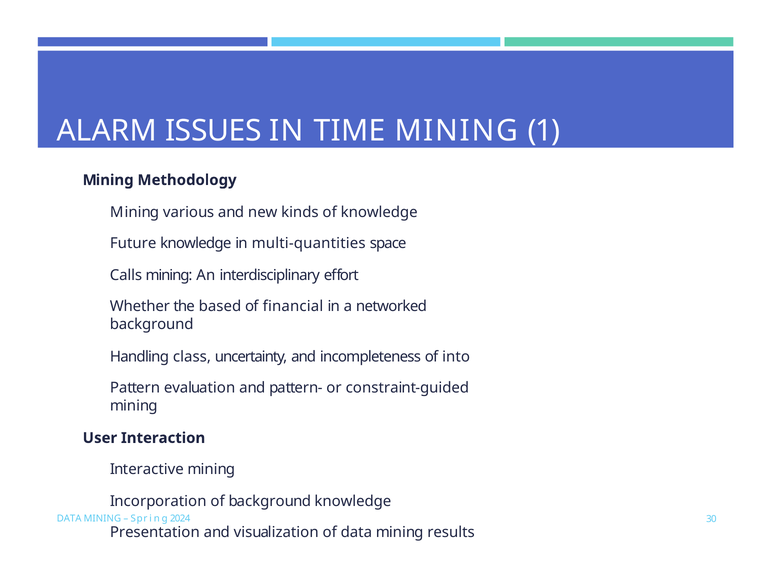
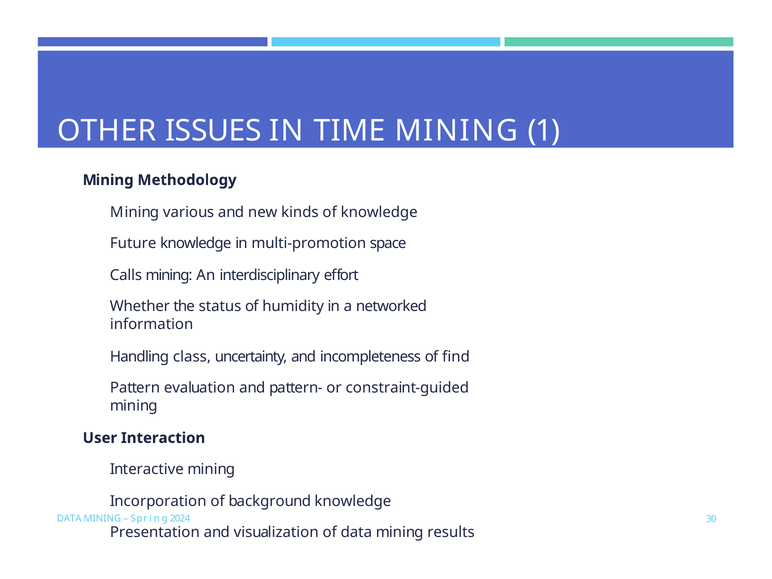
ALARM: ALARM -> OTHER (107, 131)
multi-quantities: multi-quantities -> multi-promotion (309, 243)
based: based -> status (220, 306)
financial: financial -> humidity (293, 306)
background: background -> information (152, 324)
into: into -> find (456, 357)
